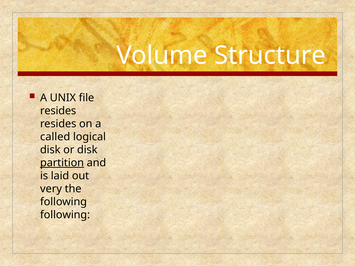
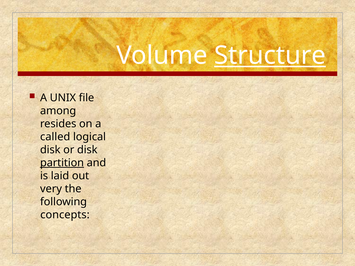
Structure underline: none -> present (270, 55)
resides: resides -> among (58, 111)
following: following -> concepts (65, 215)
